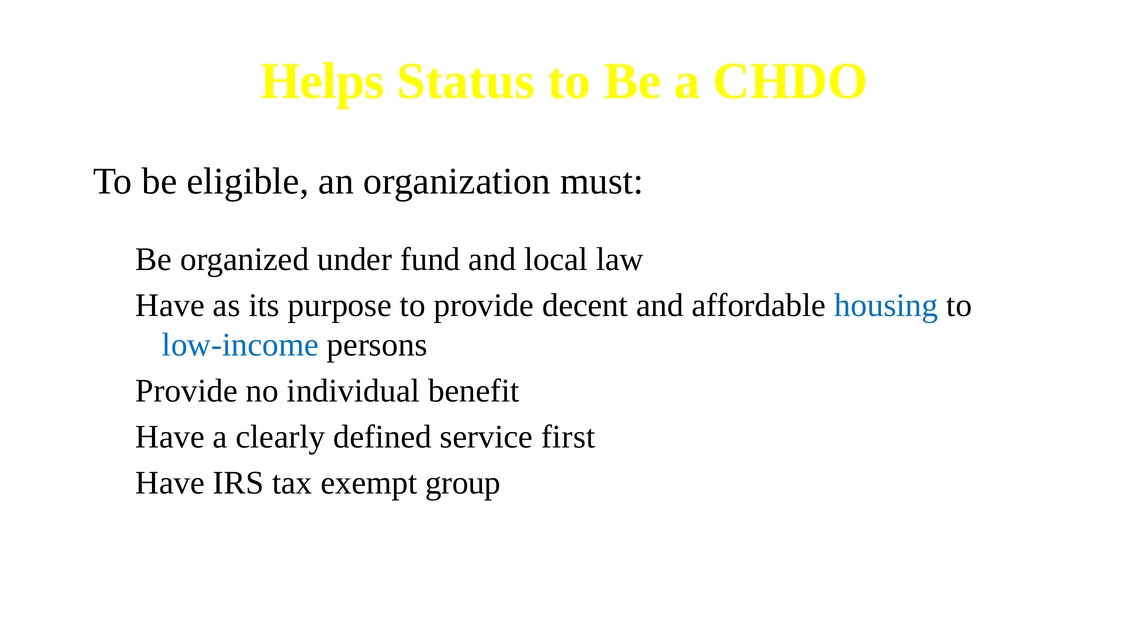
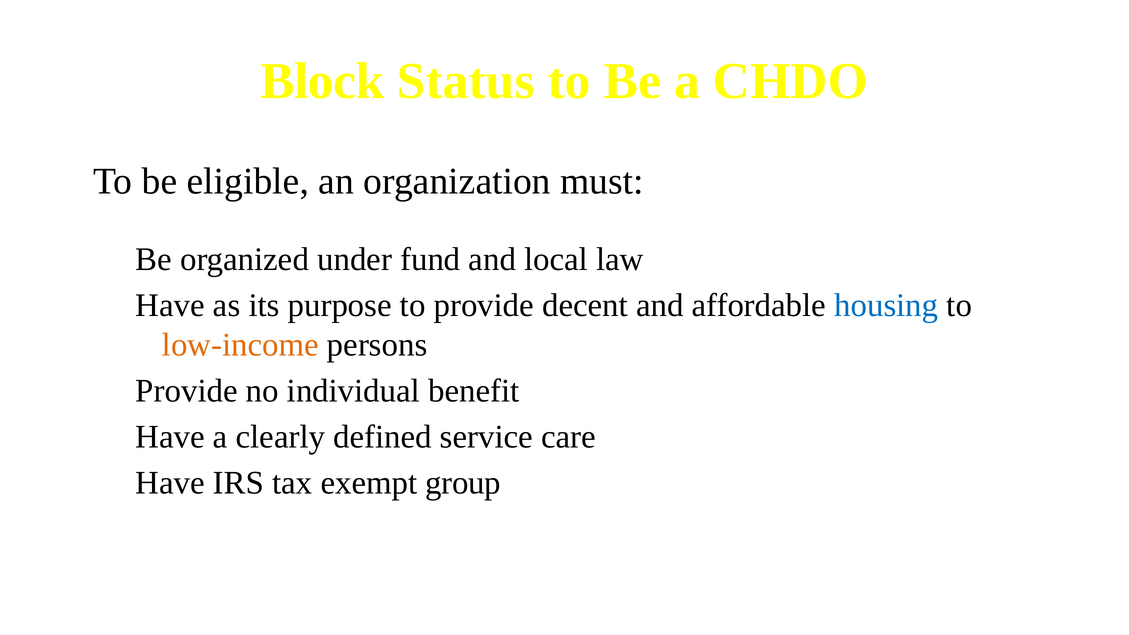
Helps: Helps -> Block (322, 81)
low-income colour: blue -> orange (240, 345)
first: first -> care (568, 437)
